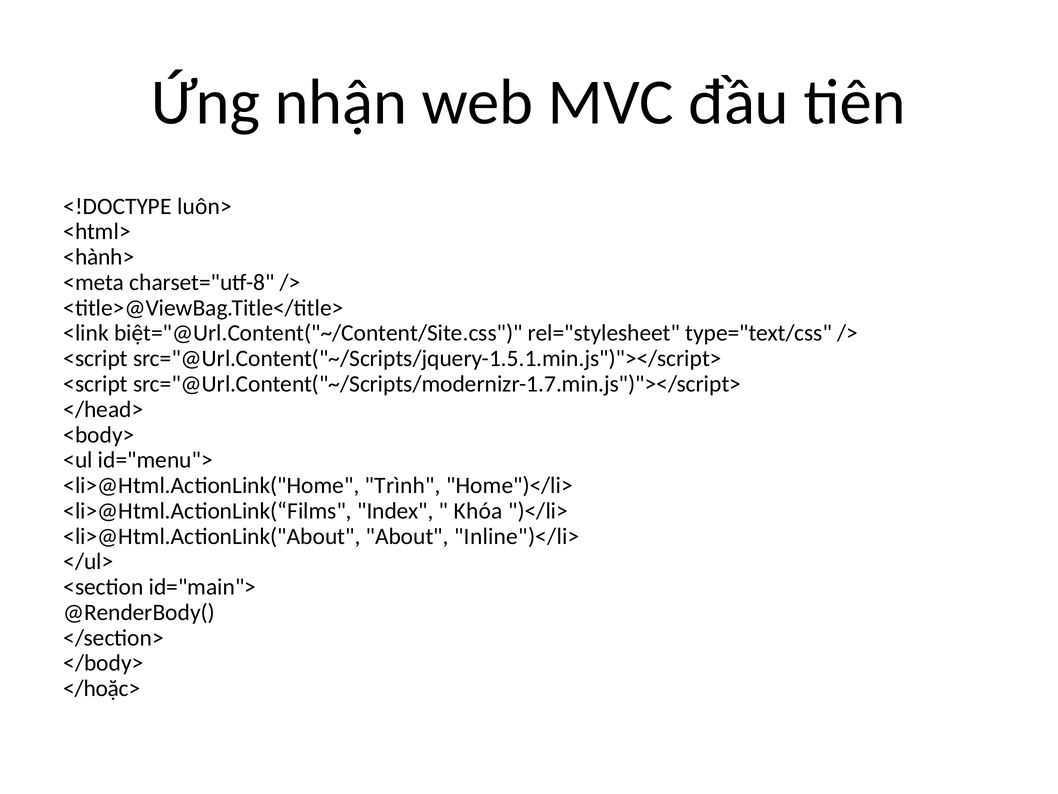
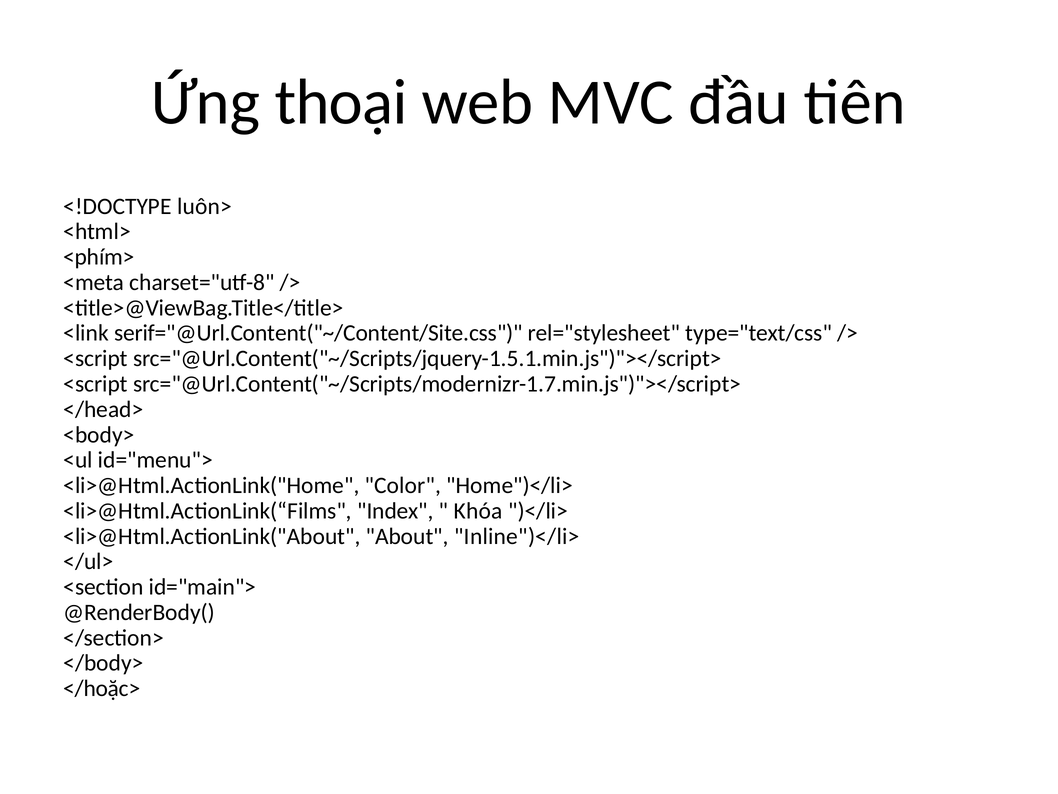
nhận: nhận -> thoại (341, 102)
<hành>: <hành> -> <phím> (99, 257)
biệt="@Url.Content("~/Content/Site.css: biệt="@Url.Content("~/Content/Site.css -> serif="@Url.Content("~/Content/Site.css (318, 333)
Trình: Trình -> Color (403, 485)
